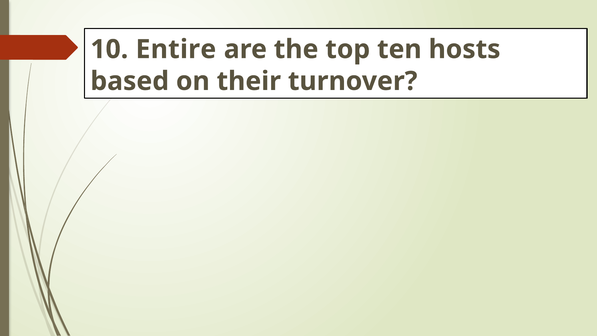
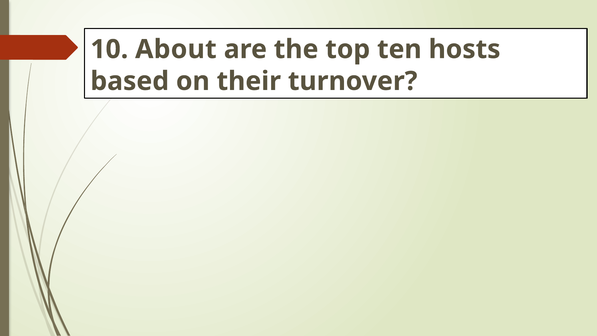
Entire: Entire -> About (176, 49)
